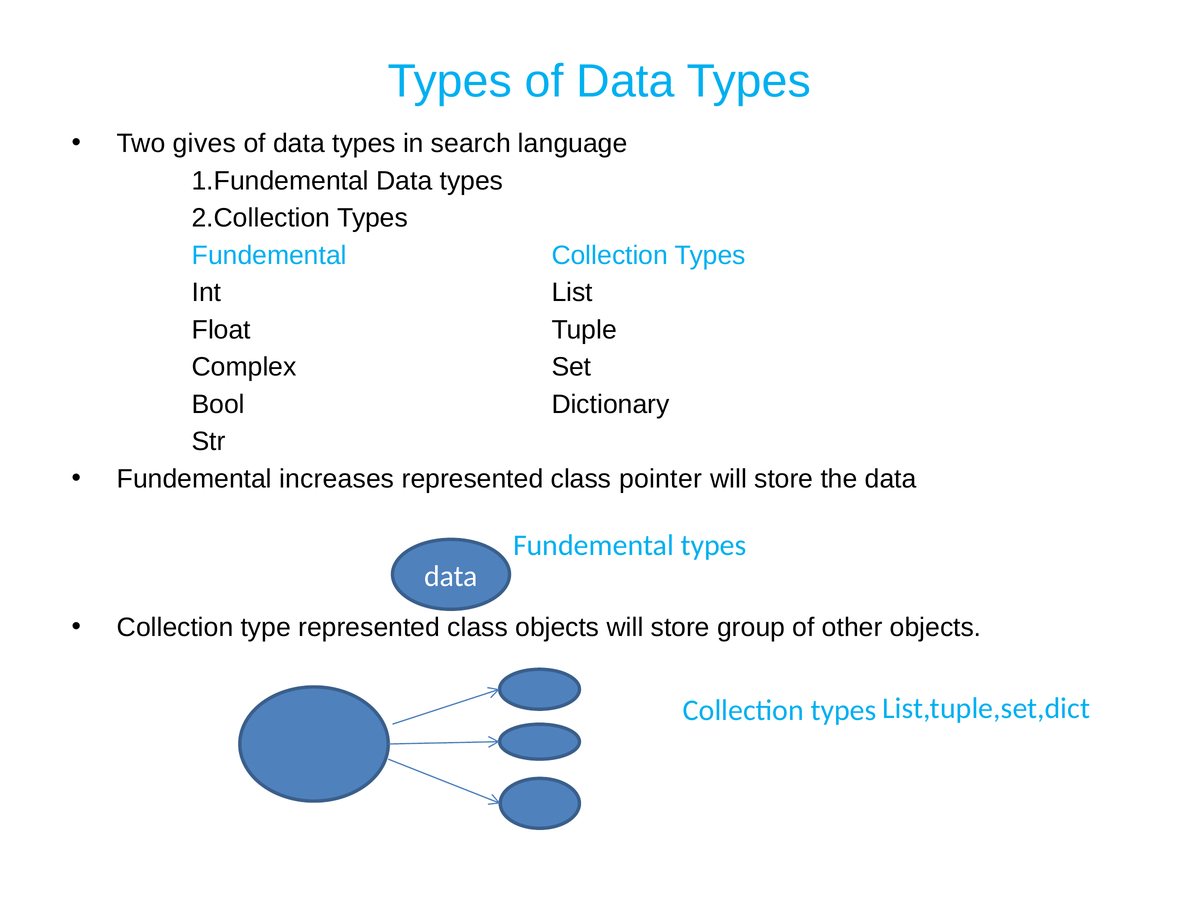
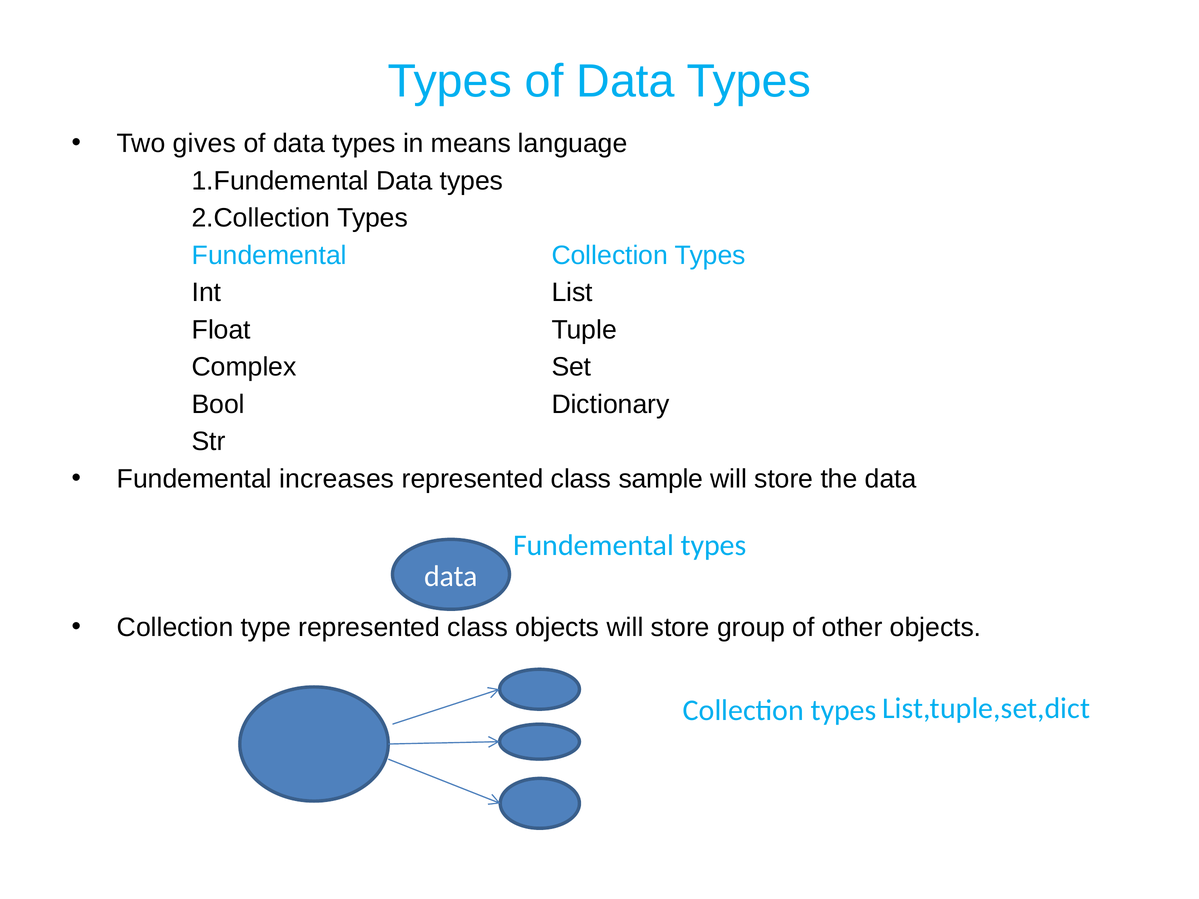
search: search -> means (471, 144)
pointer: pointer -> sample (661, 479)
